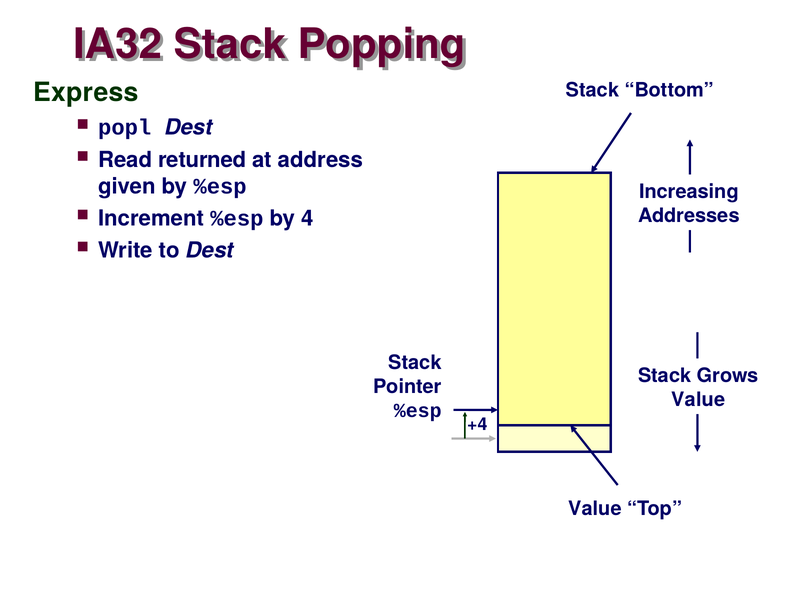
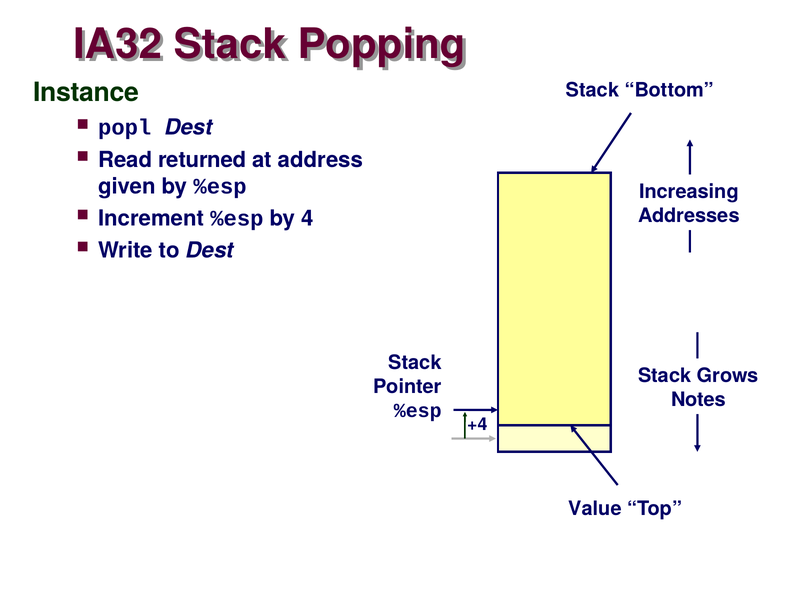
Express: Express -> Instance (86, 92)
Value: Value -> Notes (698, 399)
